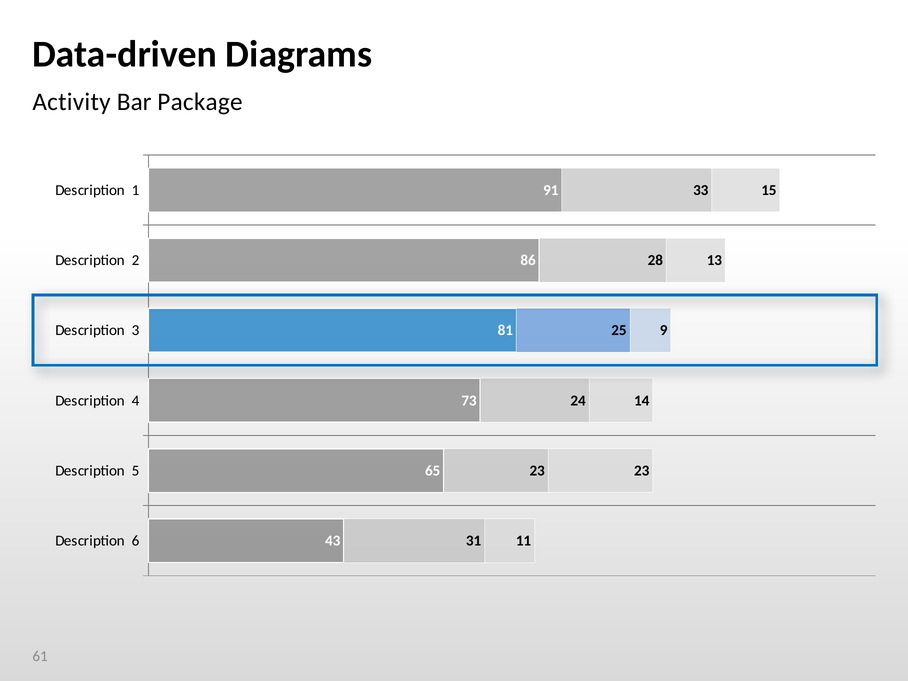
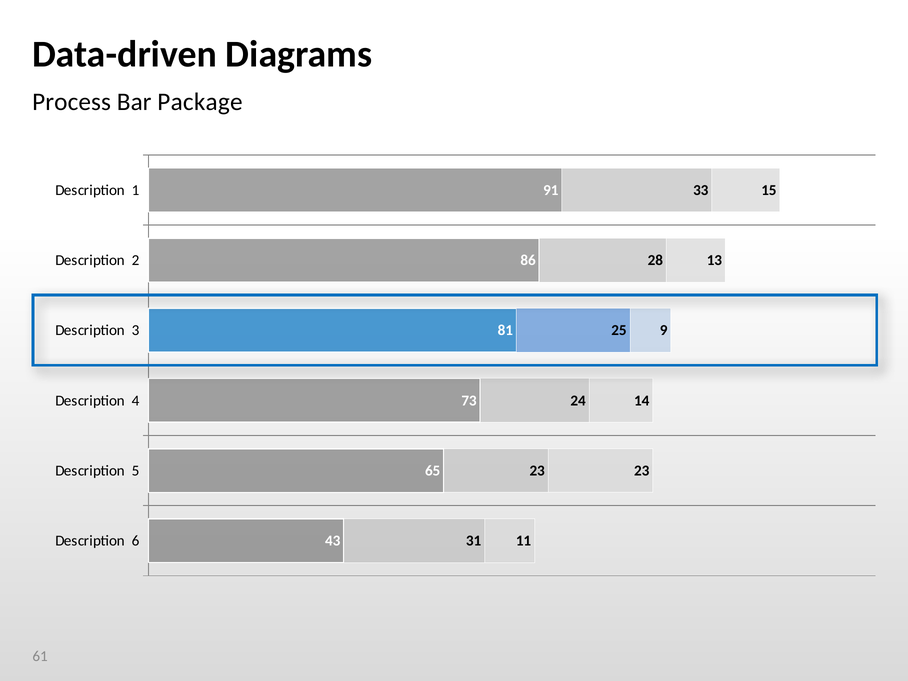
Activity: Activity -> Process (72, 102)
